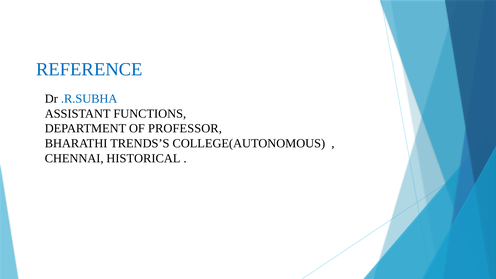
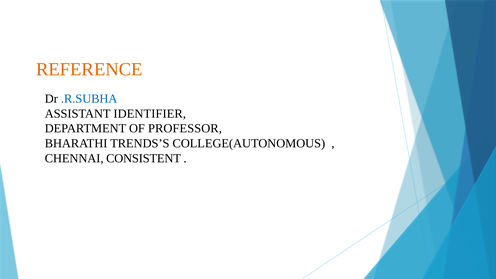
REFERENCE colour: blue -> orange (89, 69)
FUNCTIONS: FUNCTIONS -> IDENTIFIER (150, 114)
HISTORICAL: HISTORICAL -> CONSISTENT (144, 158)
